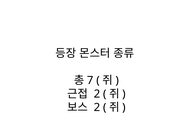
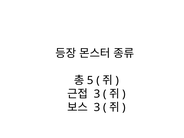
7: 7 -> 5 (90, 80)
2: 2 -> 3 (97, 94)
2: 2 -> 3 (97, 107)
